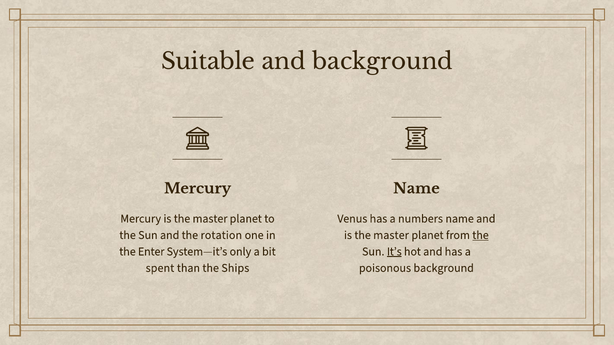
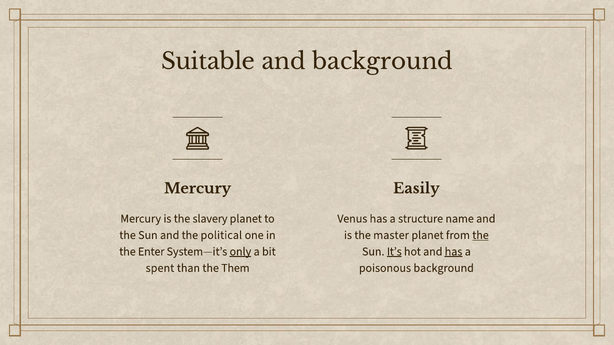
Mercury Name: Name -> Easily (416, 189)
Mercury is the master: master -> slavery (210, 219)
numbers: numbers -> structure (421, 219)
rotation: rotation -> political (221, 235)
only underline: none -> present (240, 252)
has underline: none -> present (454, 252)
Ships: Ships -> Them (235, 268)
